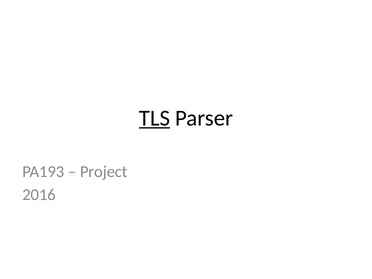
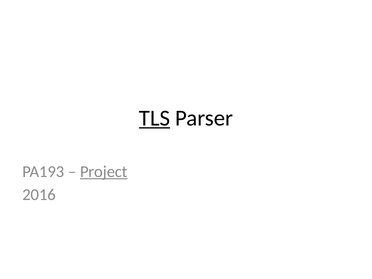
Project underline: none -> present (104, 172)
